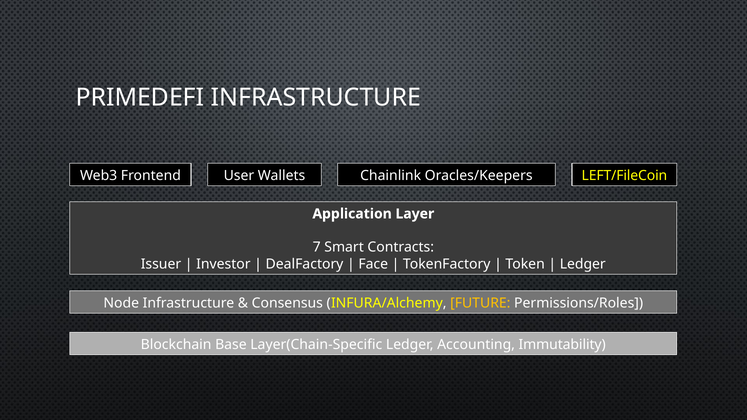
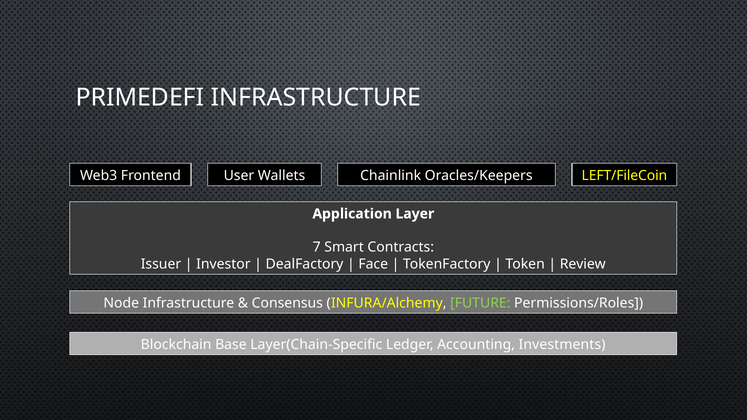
Ledger: Ledger -> Review (583, 264)
FUTURE colour: yellow -> light green (480, 303)
Immutability: Immutability -> Investments (562, 345)
